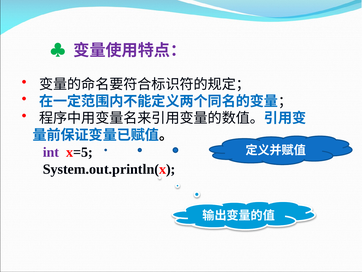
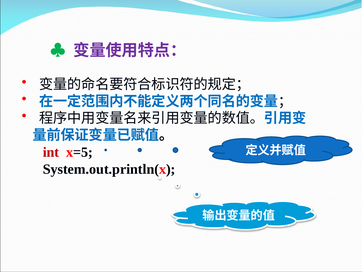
int colour: purple -> red (51, 152)
